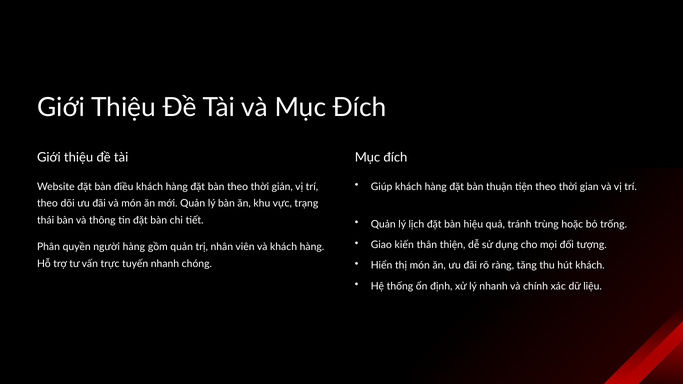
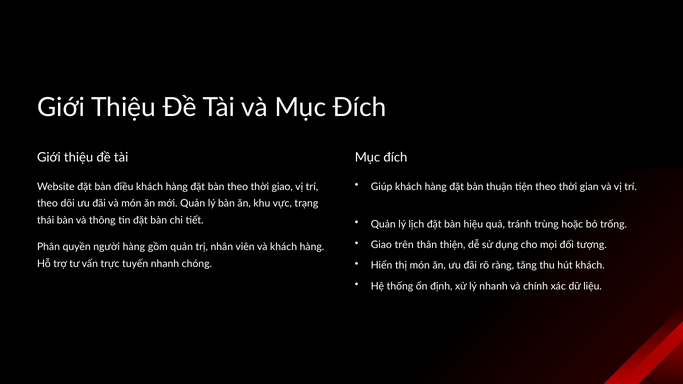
thời giản: giản -> giao (282, 187)
kiến: kiến -> trên (404, 245)
